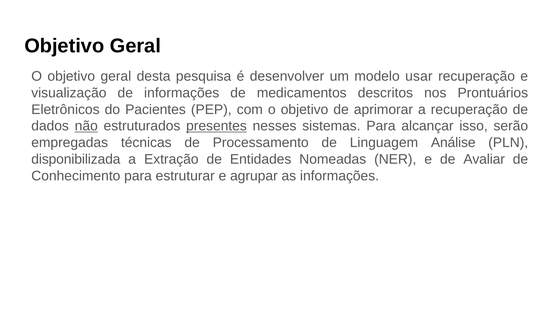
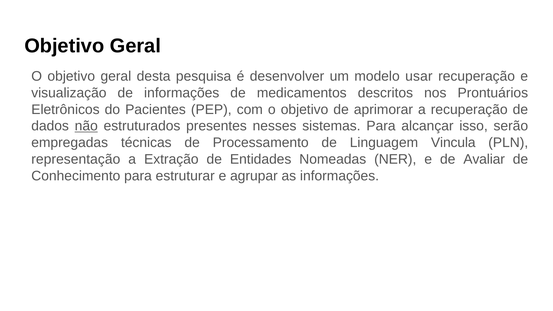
presentes underline: present -> none (216, 126)
Análise: Análise -> Vincula (453, 143)
disponibilizada: disponibilizada -> representação (76, 159)
